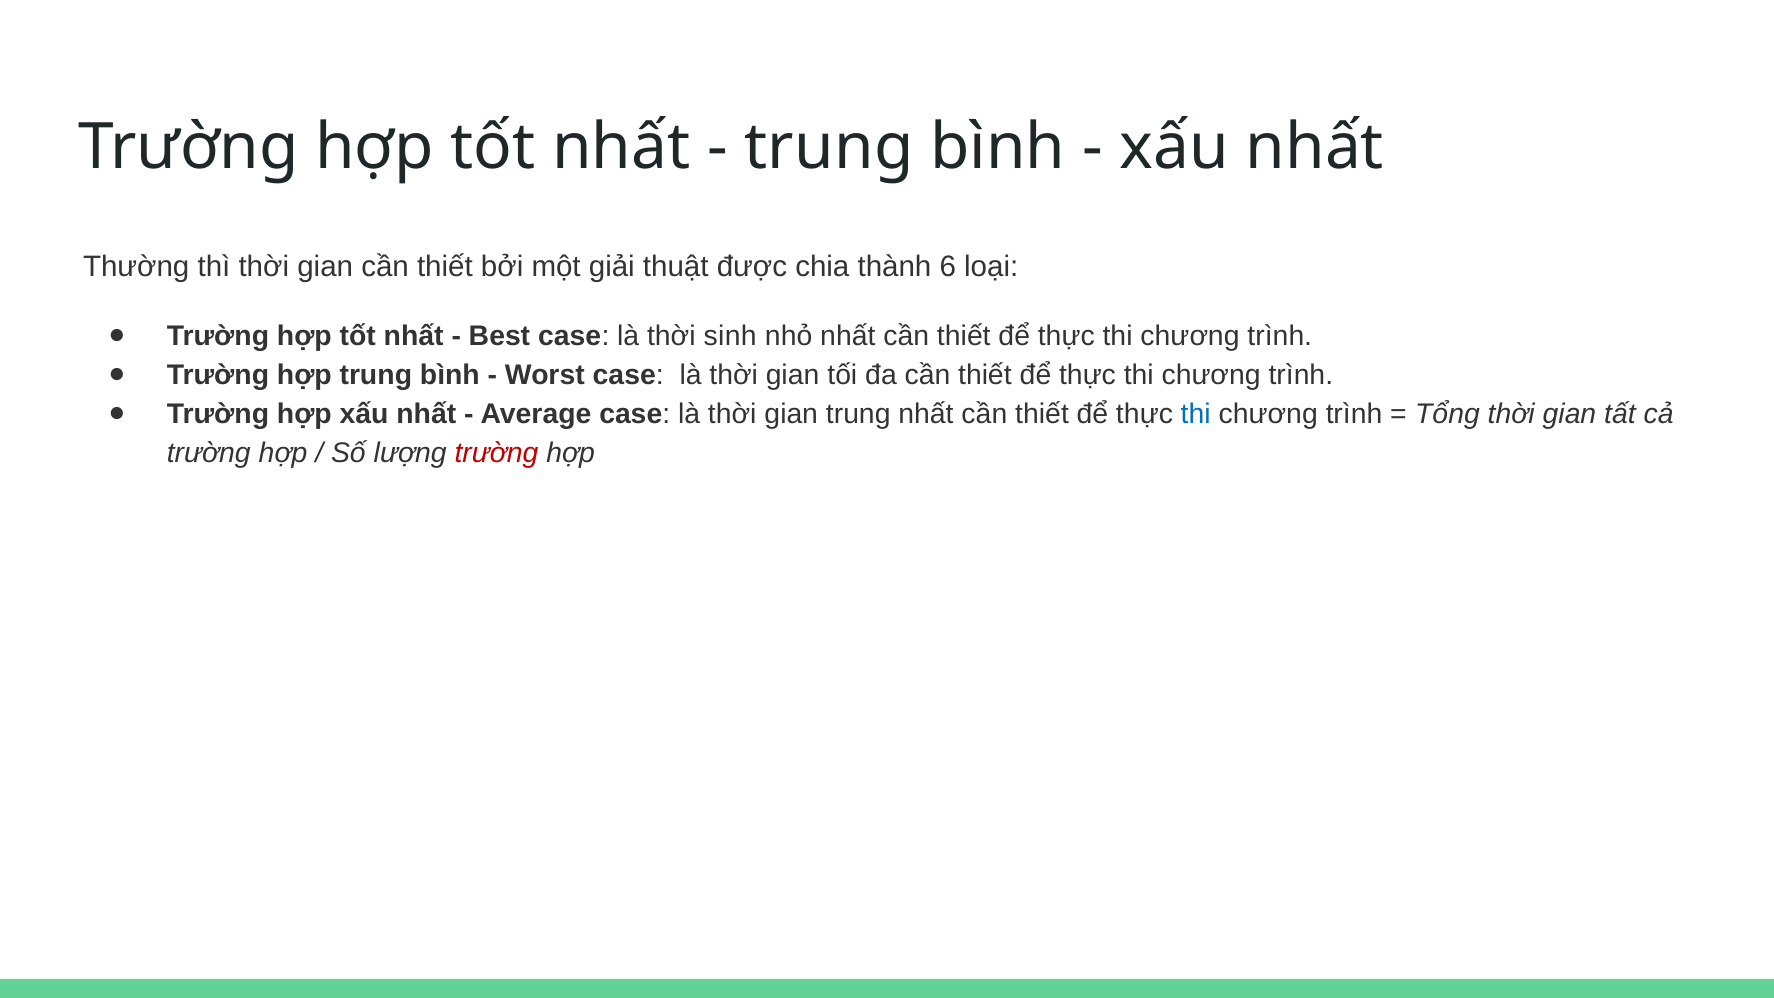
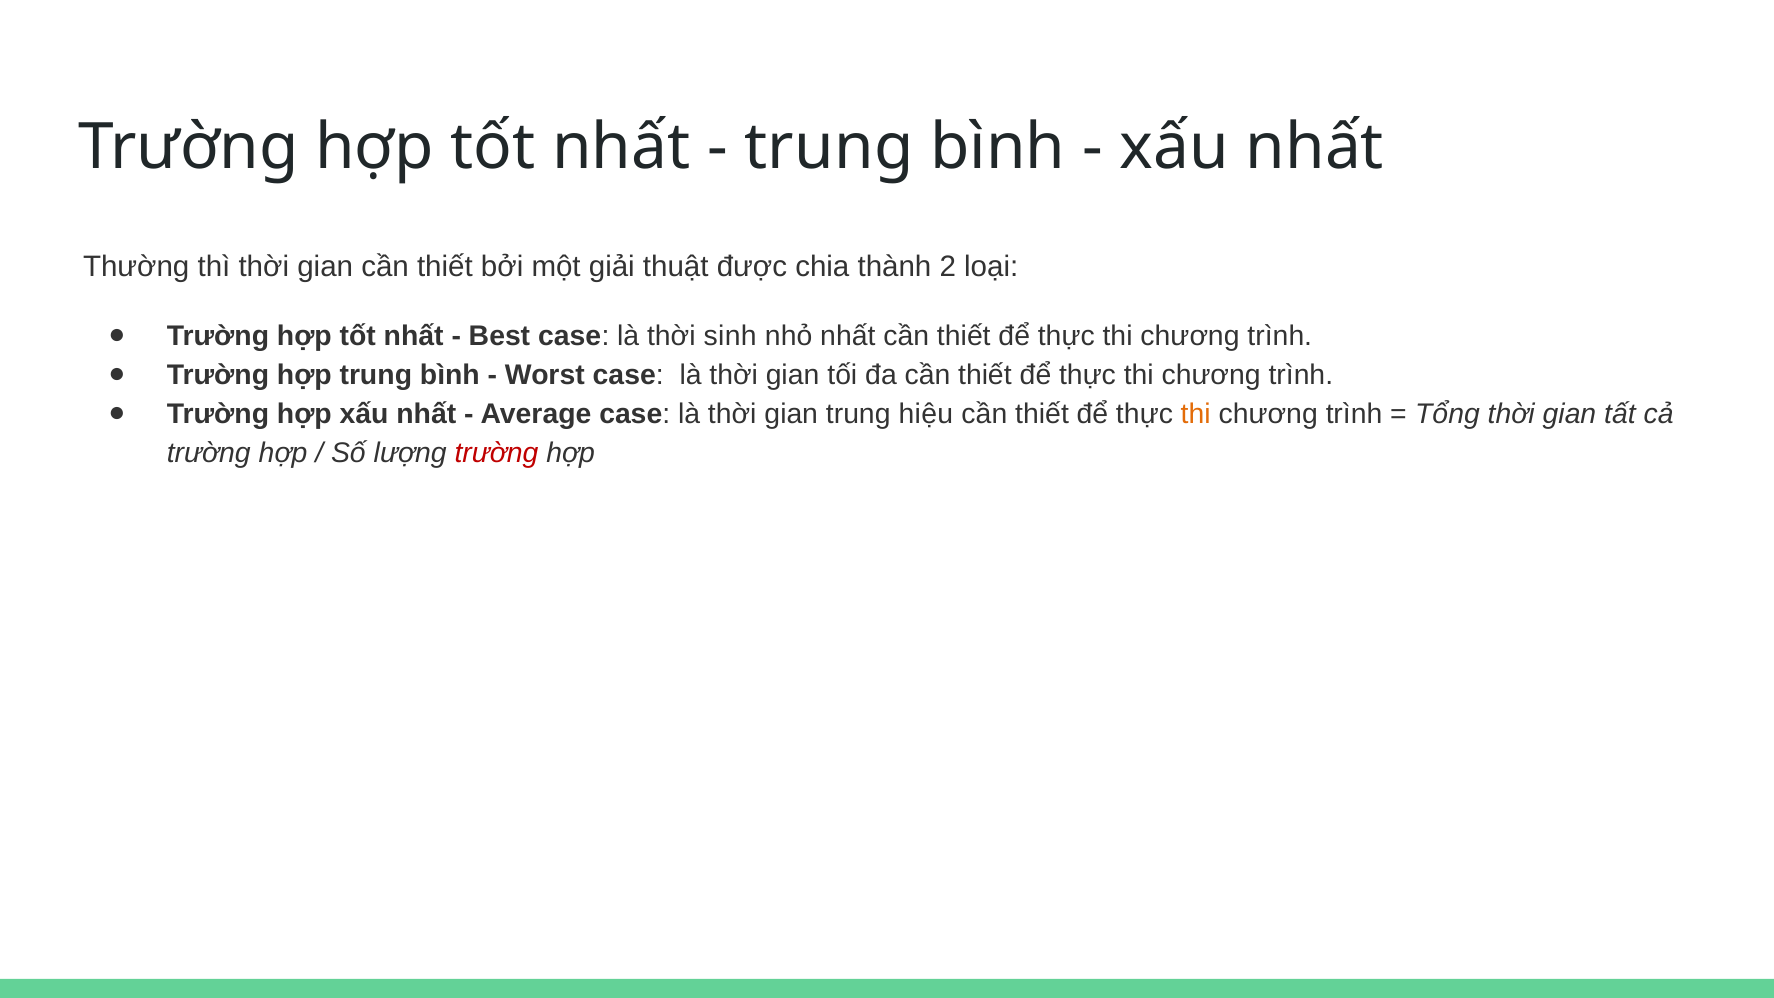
6: 6 -> 2 (948, 266)
trung nhất: nhất -> hiệu (926, 414)
thi colour: blue -> orange (1196, 414)
